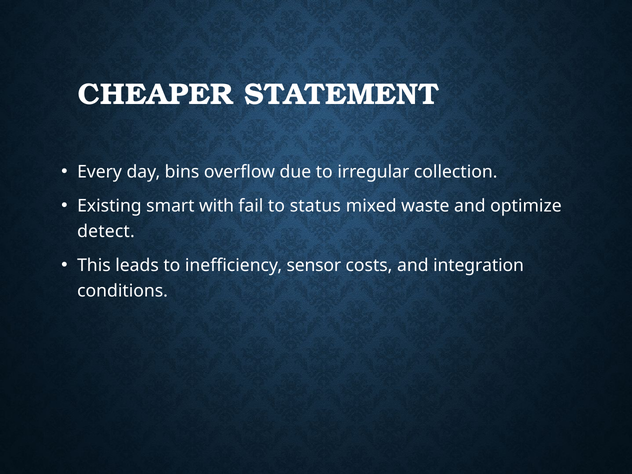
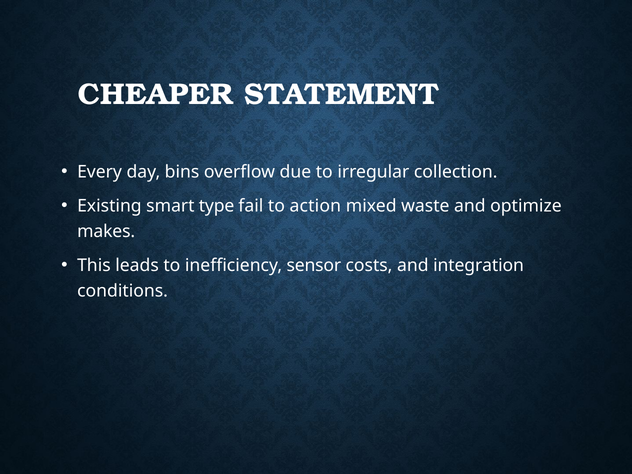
with: with -> type (217, 206)
status: status -> action (315, 206)
detect: detect -> makes (106, 231)
